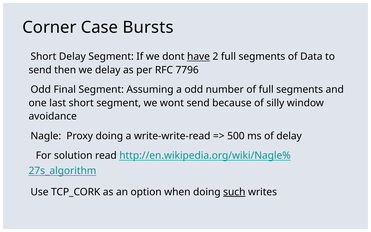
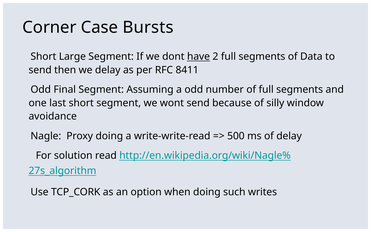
Delay: Delay -> Large (72, 57)
7796: 7796 -> 8411 (187, 70)
such underline: present -> none (234, 192)
